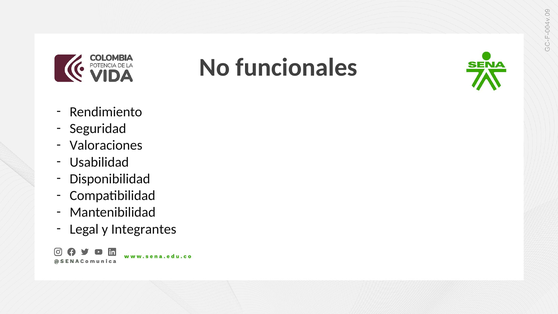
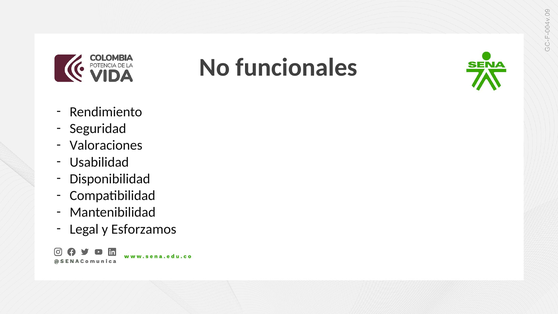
Integrantes: Integrantes -> Esforzamos (144, 229)
